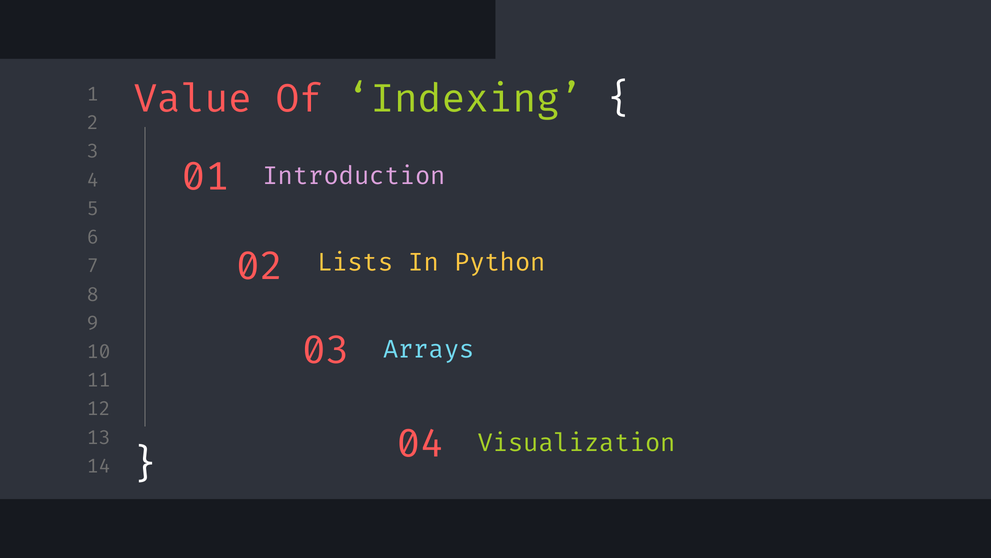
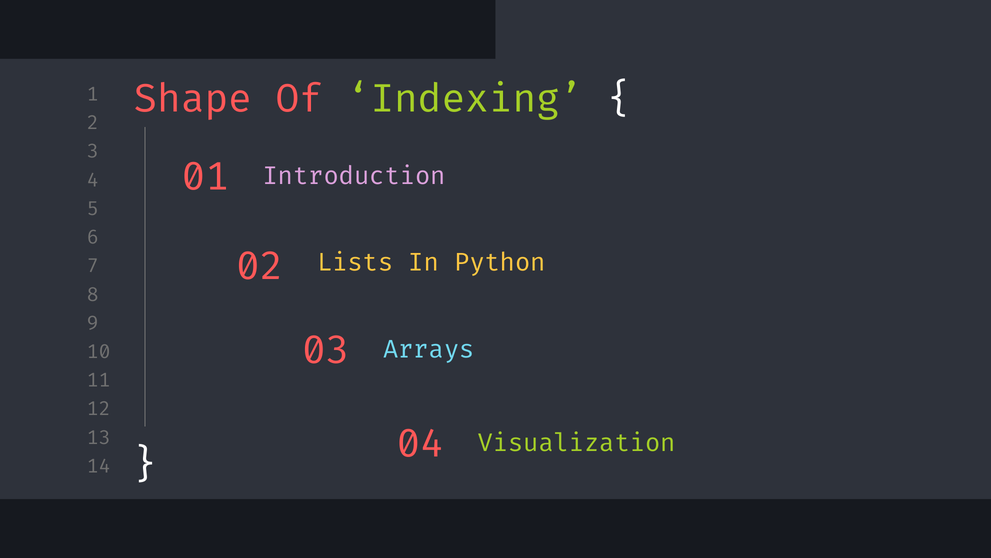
Value: Value -> Shape (193, 99)
